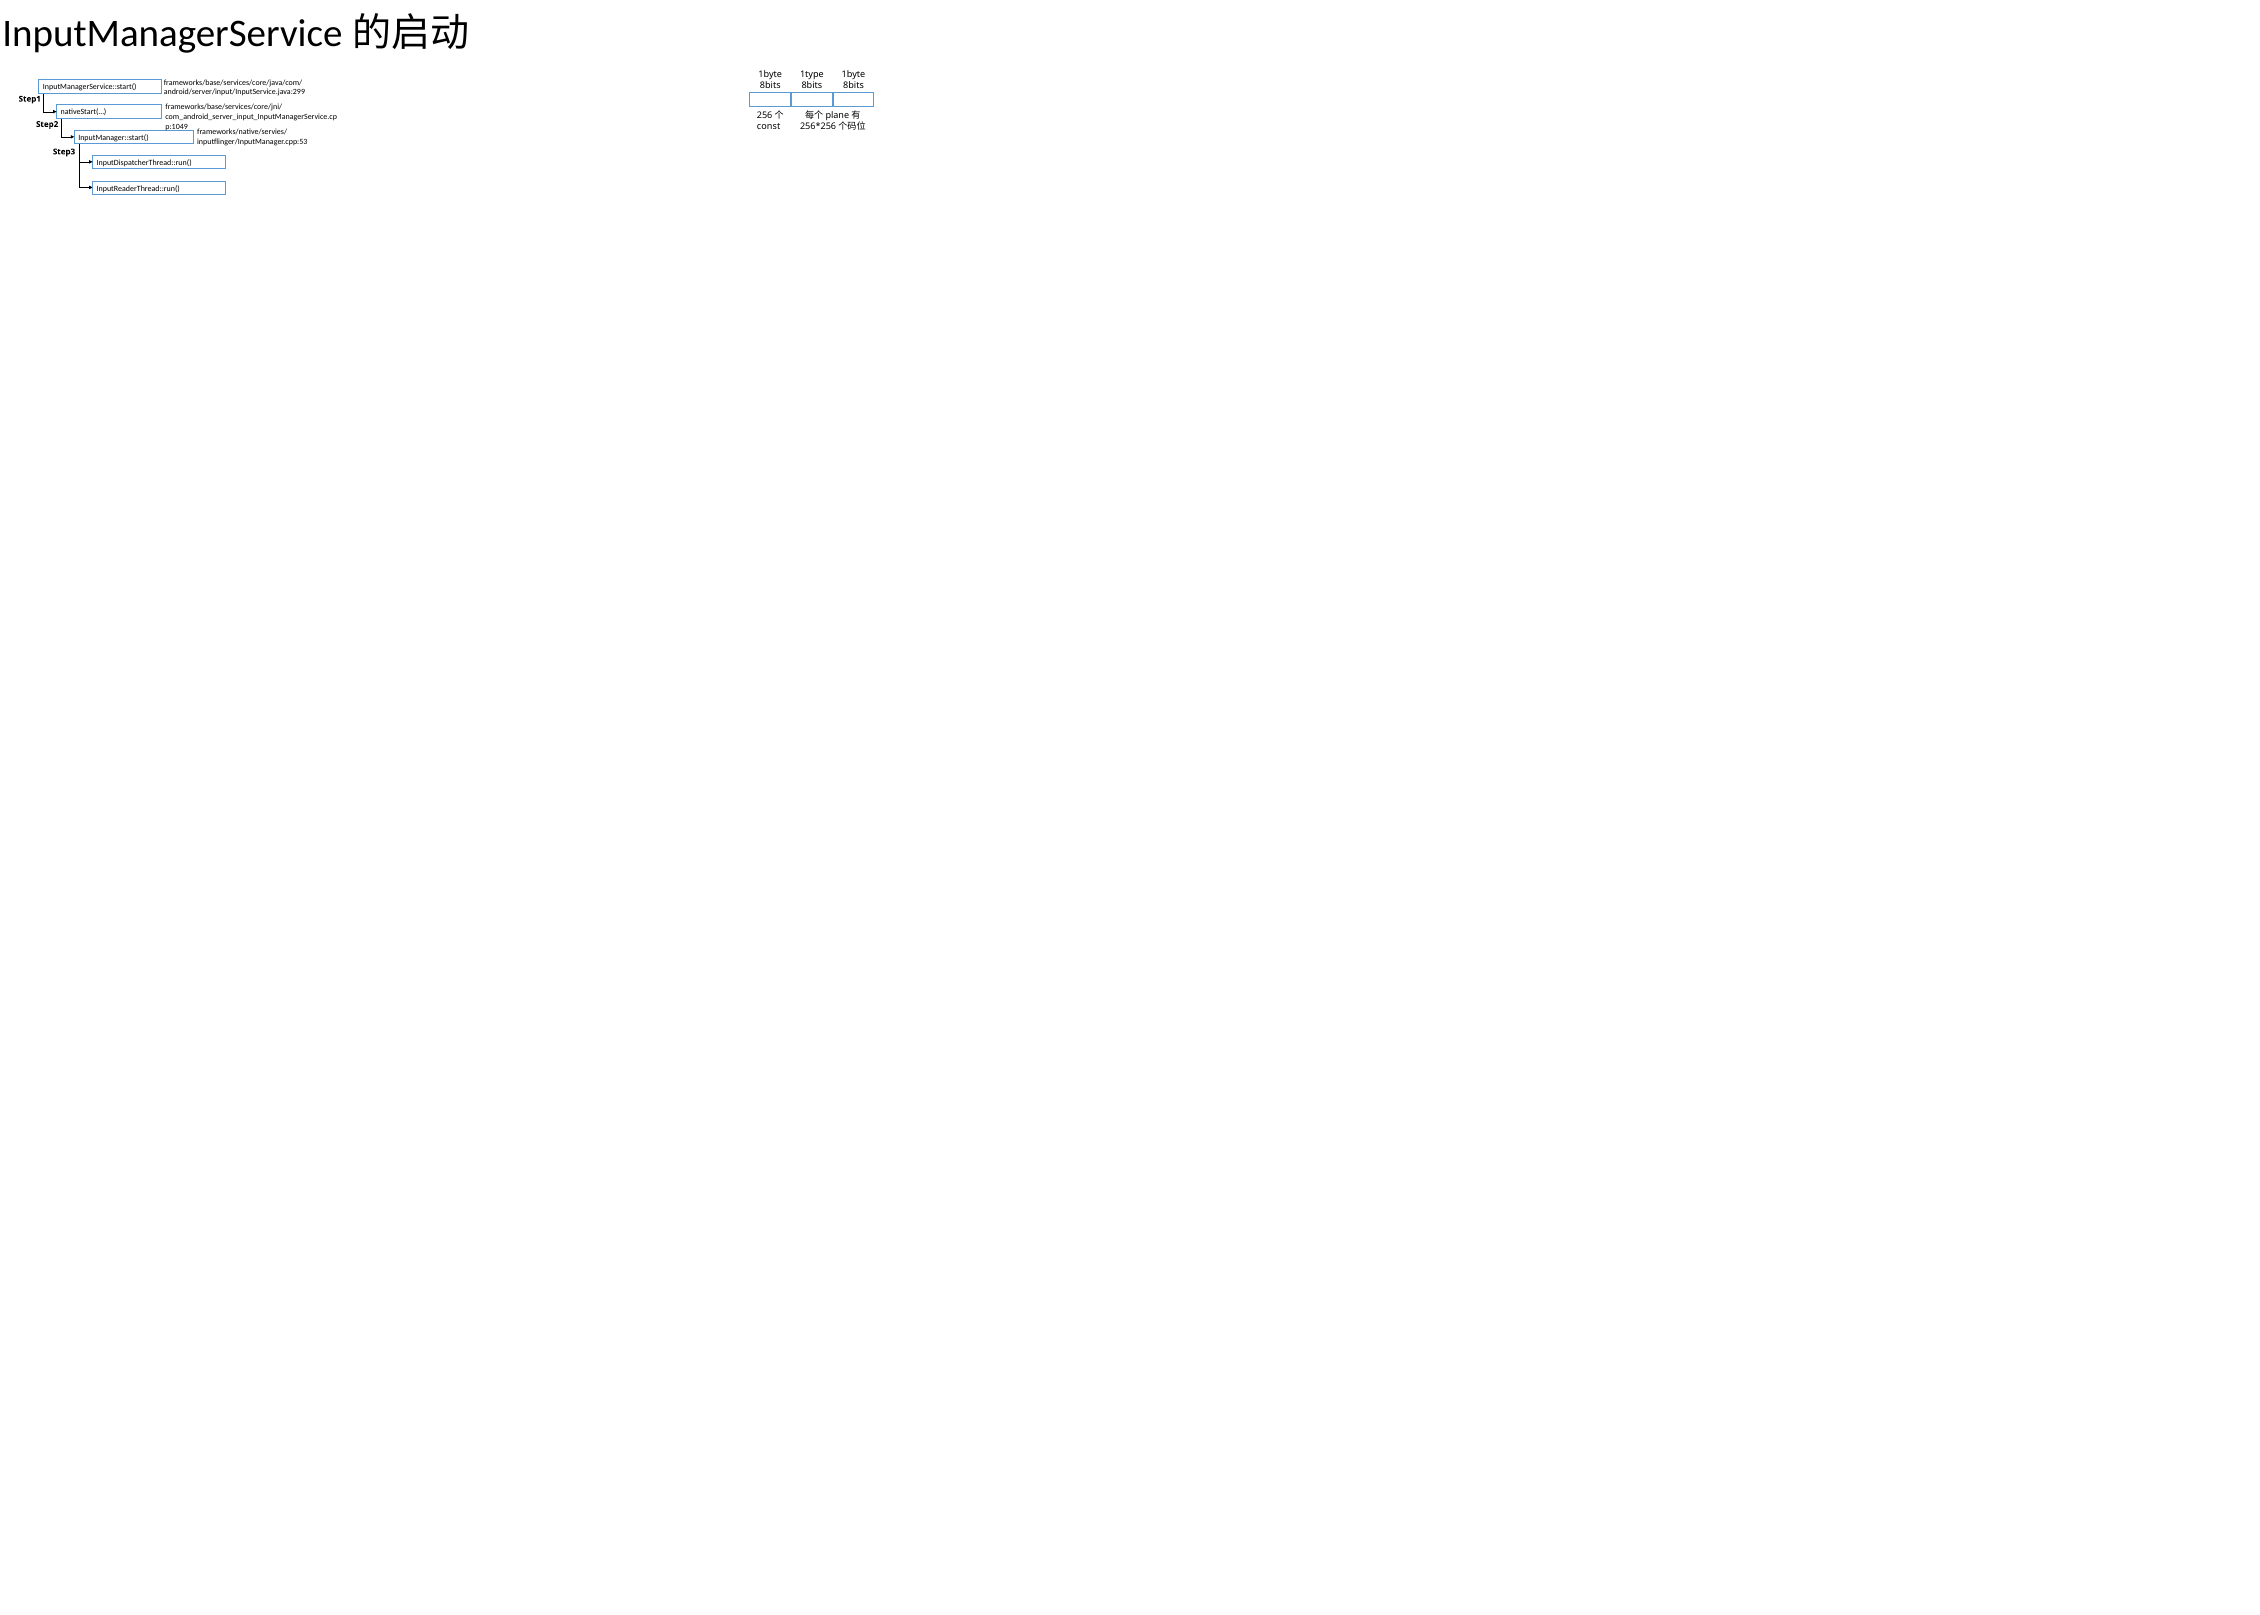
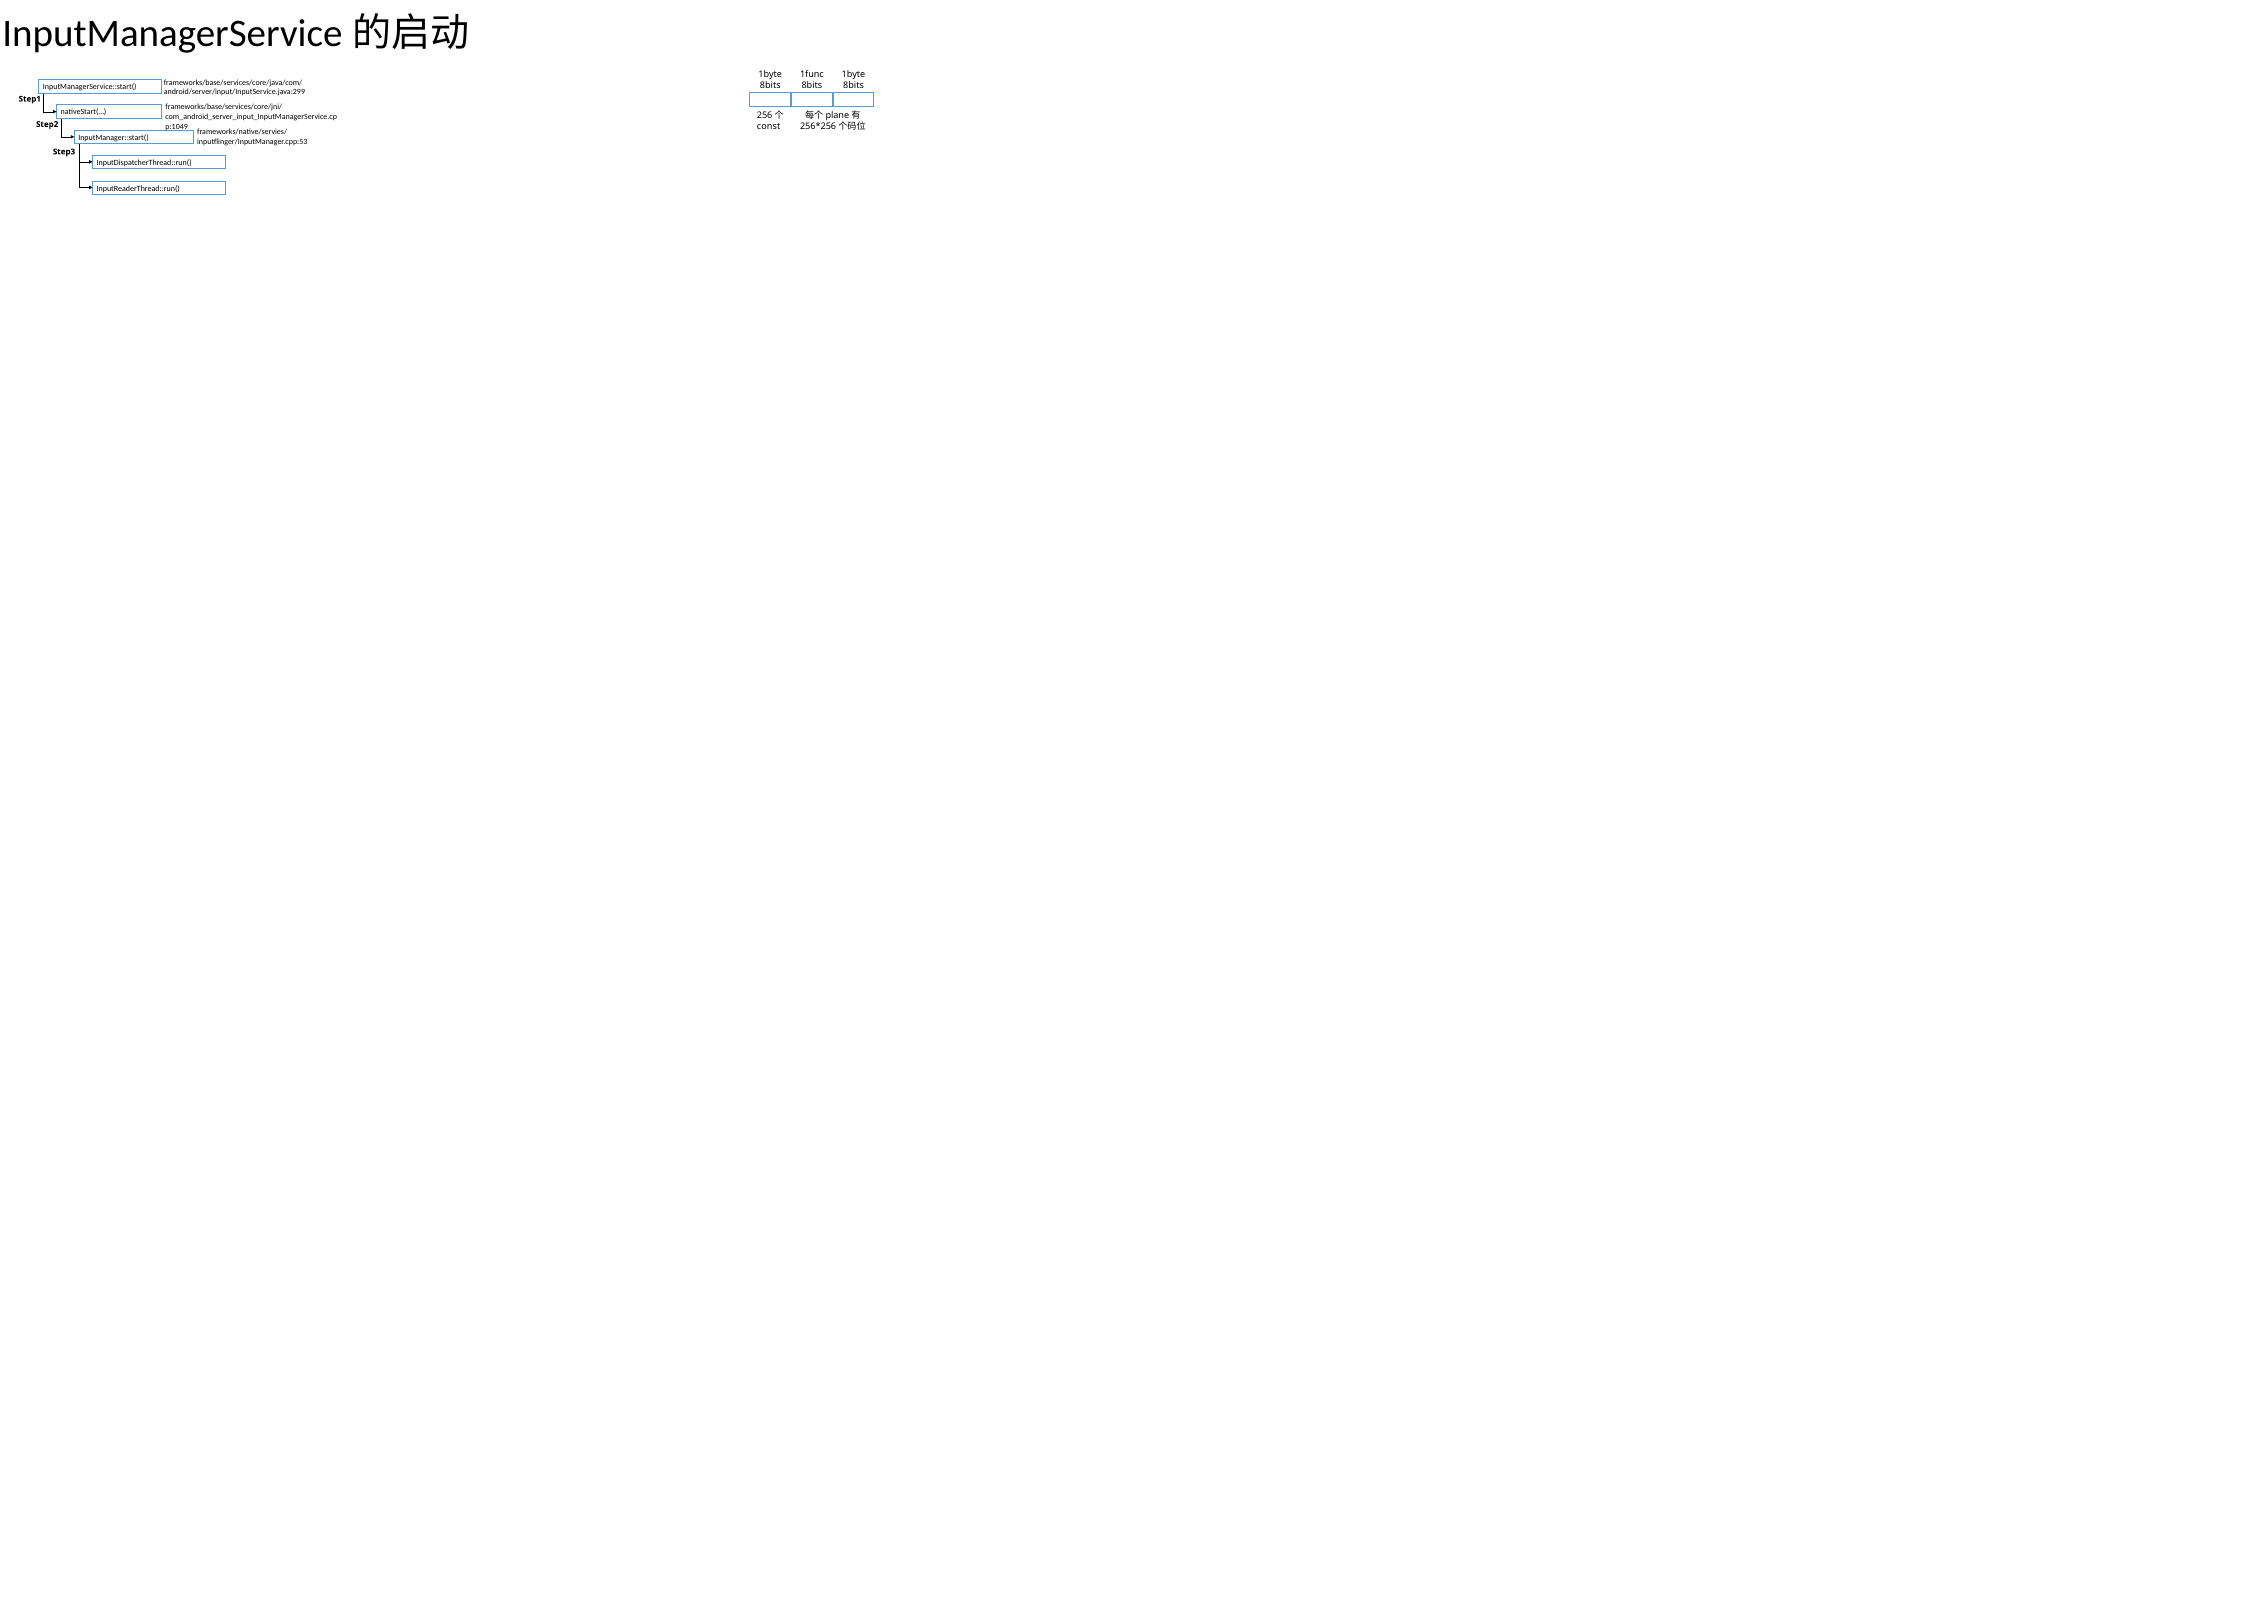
1type: 1type -> 1func (812, 74)
